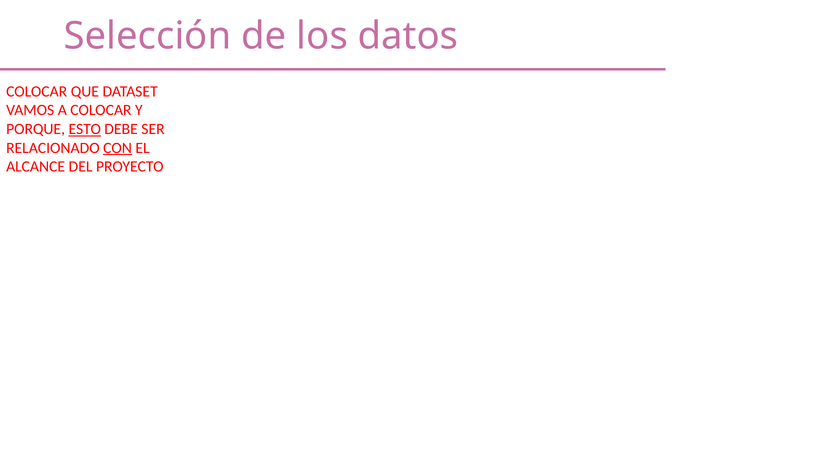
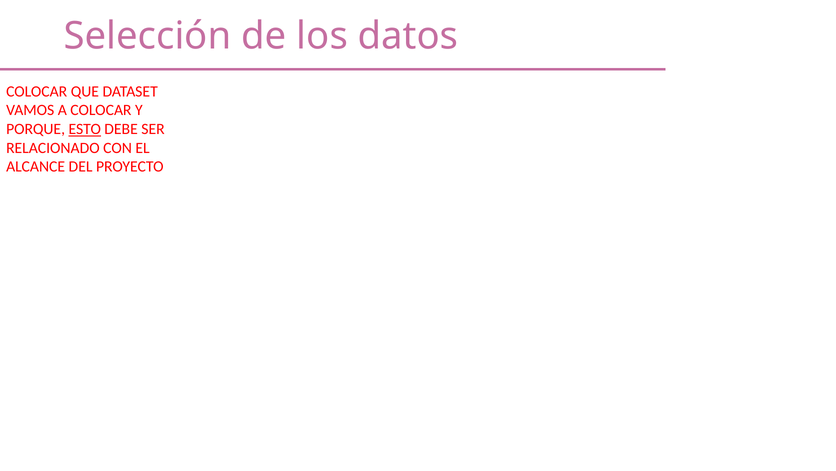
CON underline: present -> none (118, 148)
